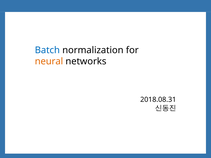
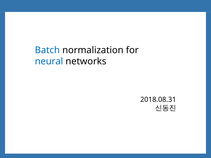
neural colour: orange -> blue (49, 61)
